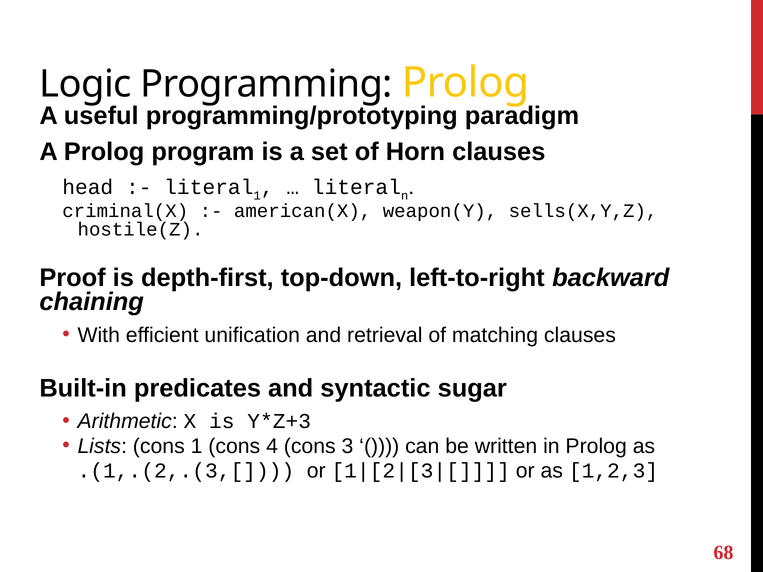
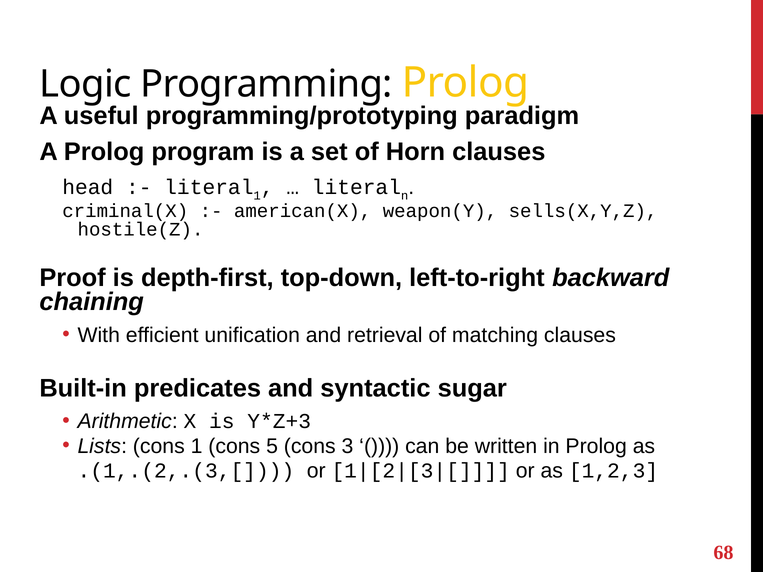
4: 4 -> 5 (272, 446)
